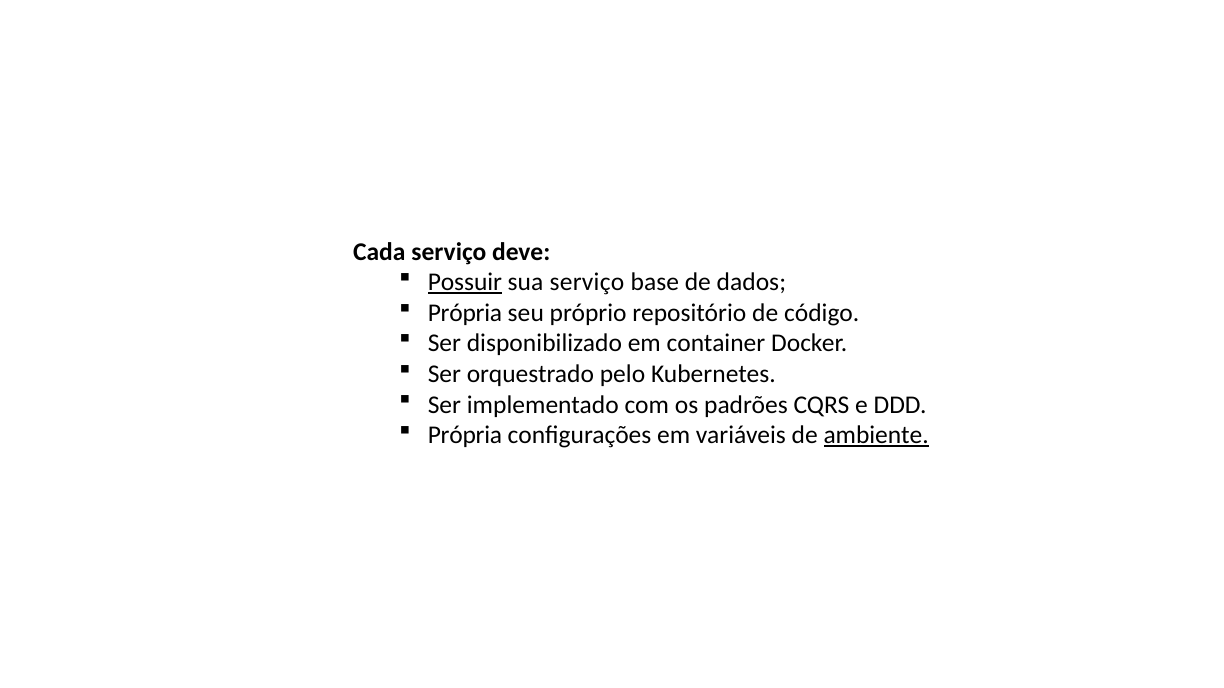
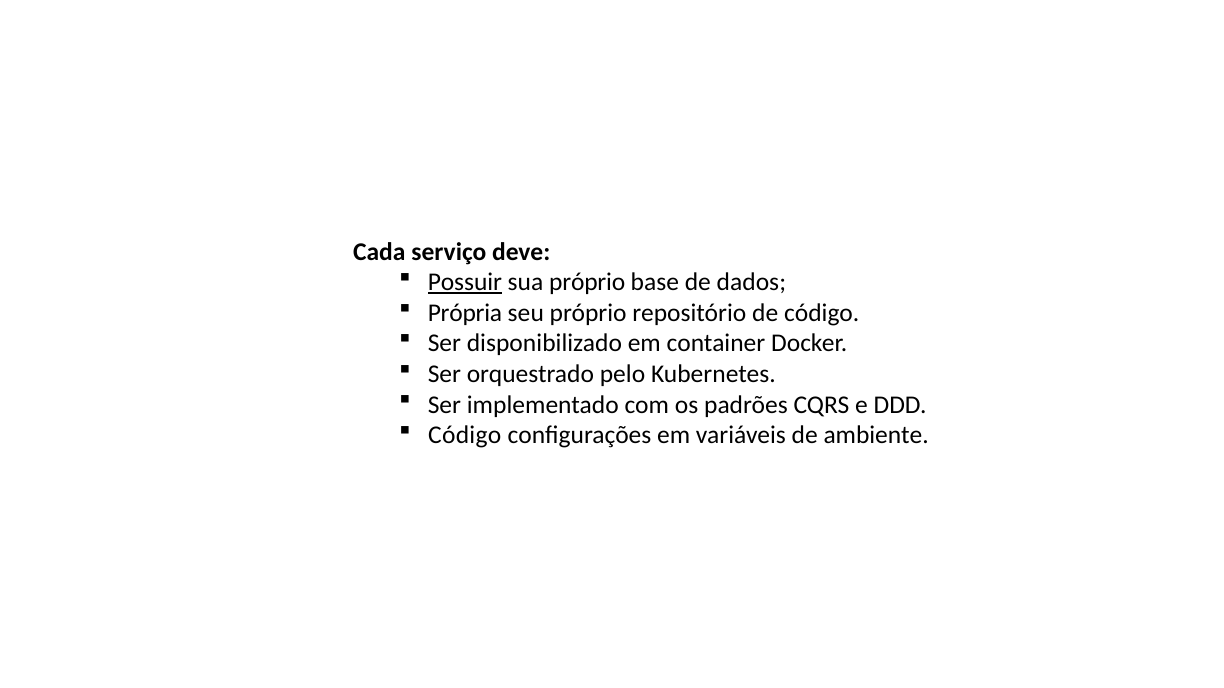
sua serviço: serviço -> próprio (587, 282)
Própria: Própria -> Código (465, 436)
ambiente underline: present -> none (876, 436)
